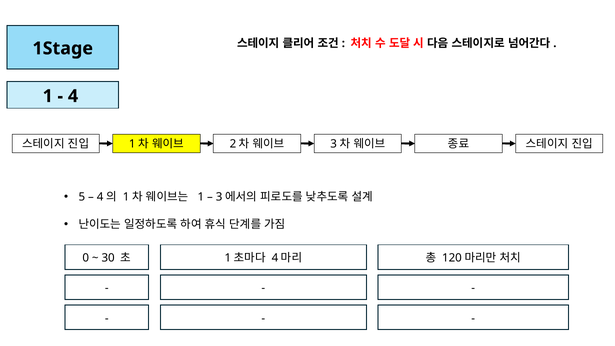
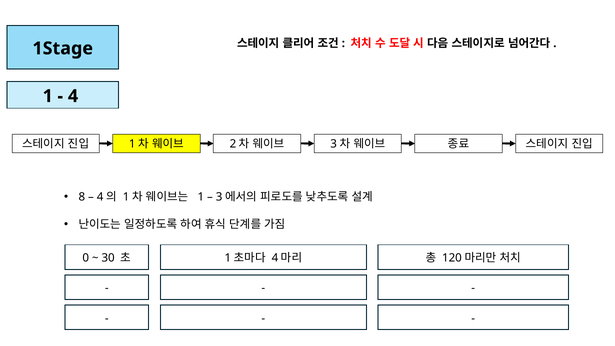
5: 5 -> 8 (82, 197)
